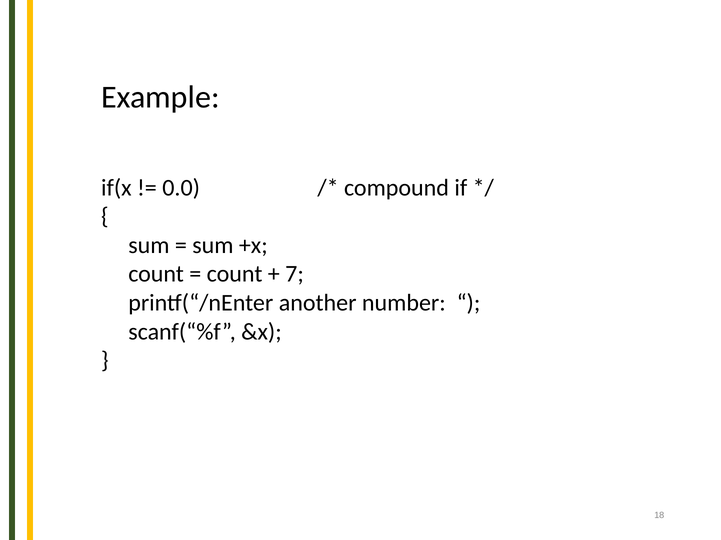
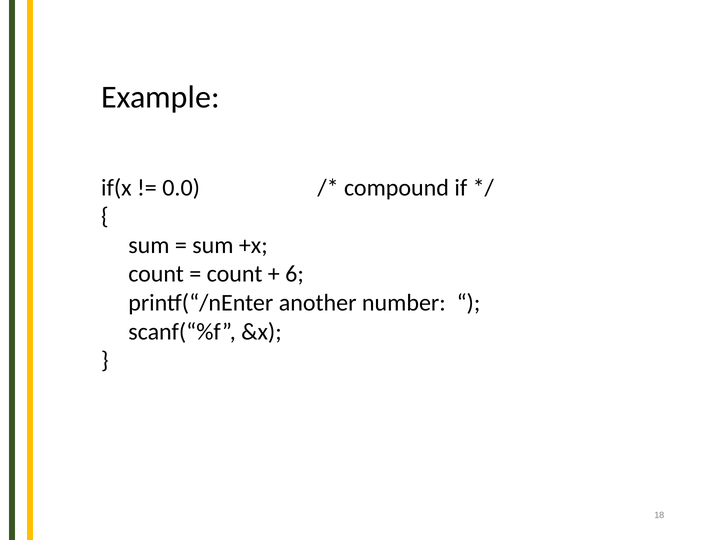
7: 7 -> 6 (295, 274)
